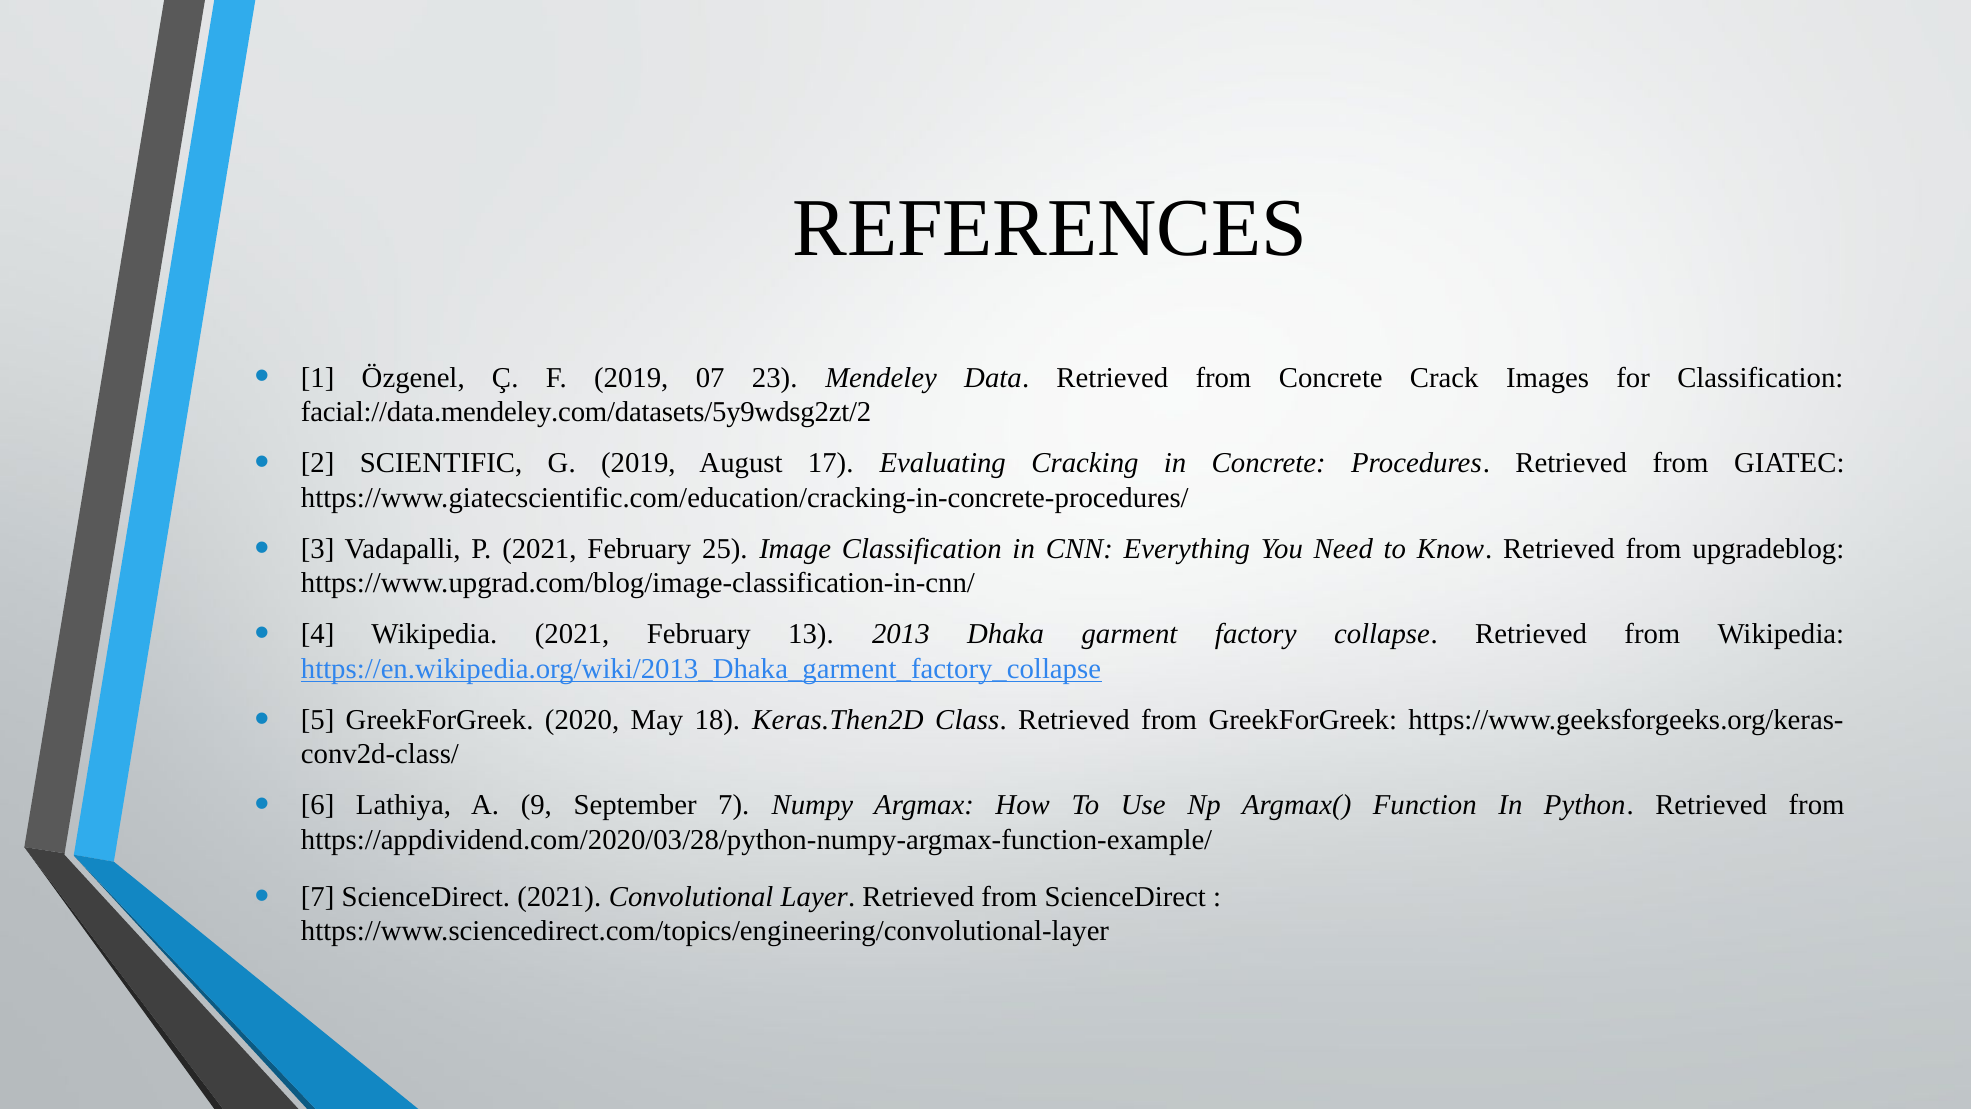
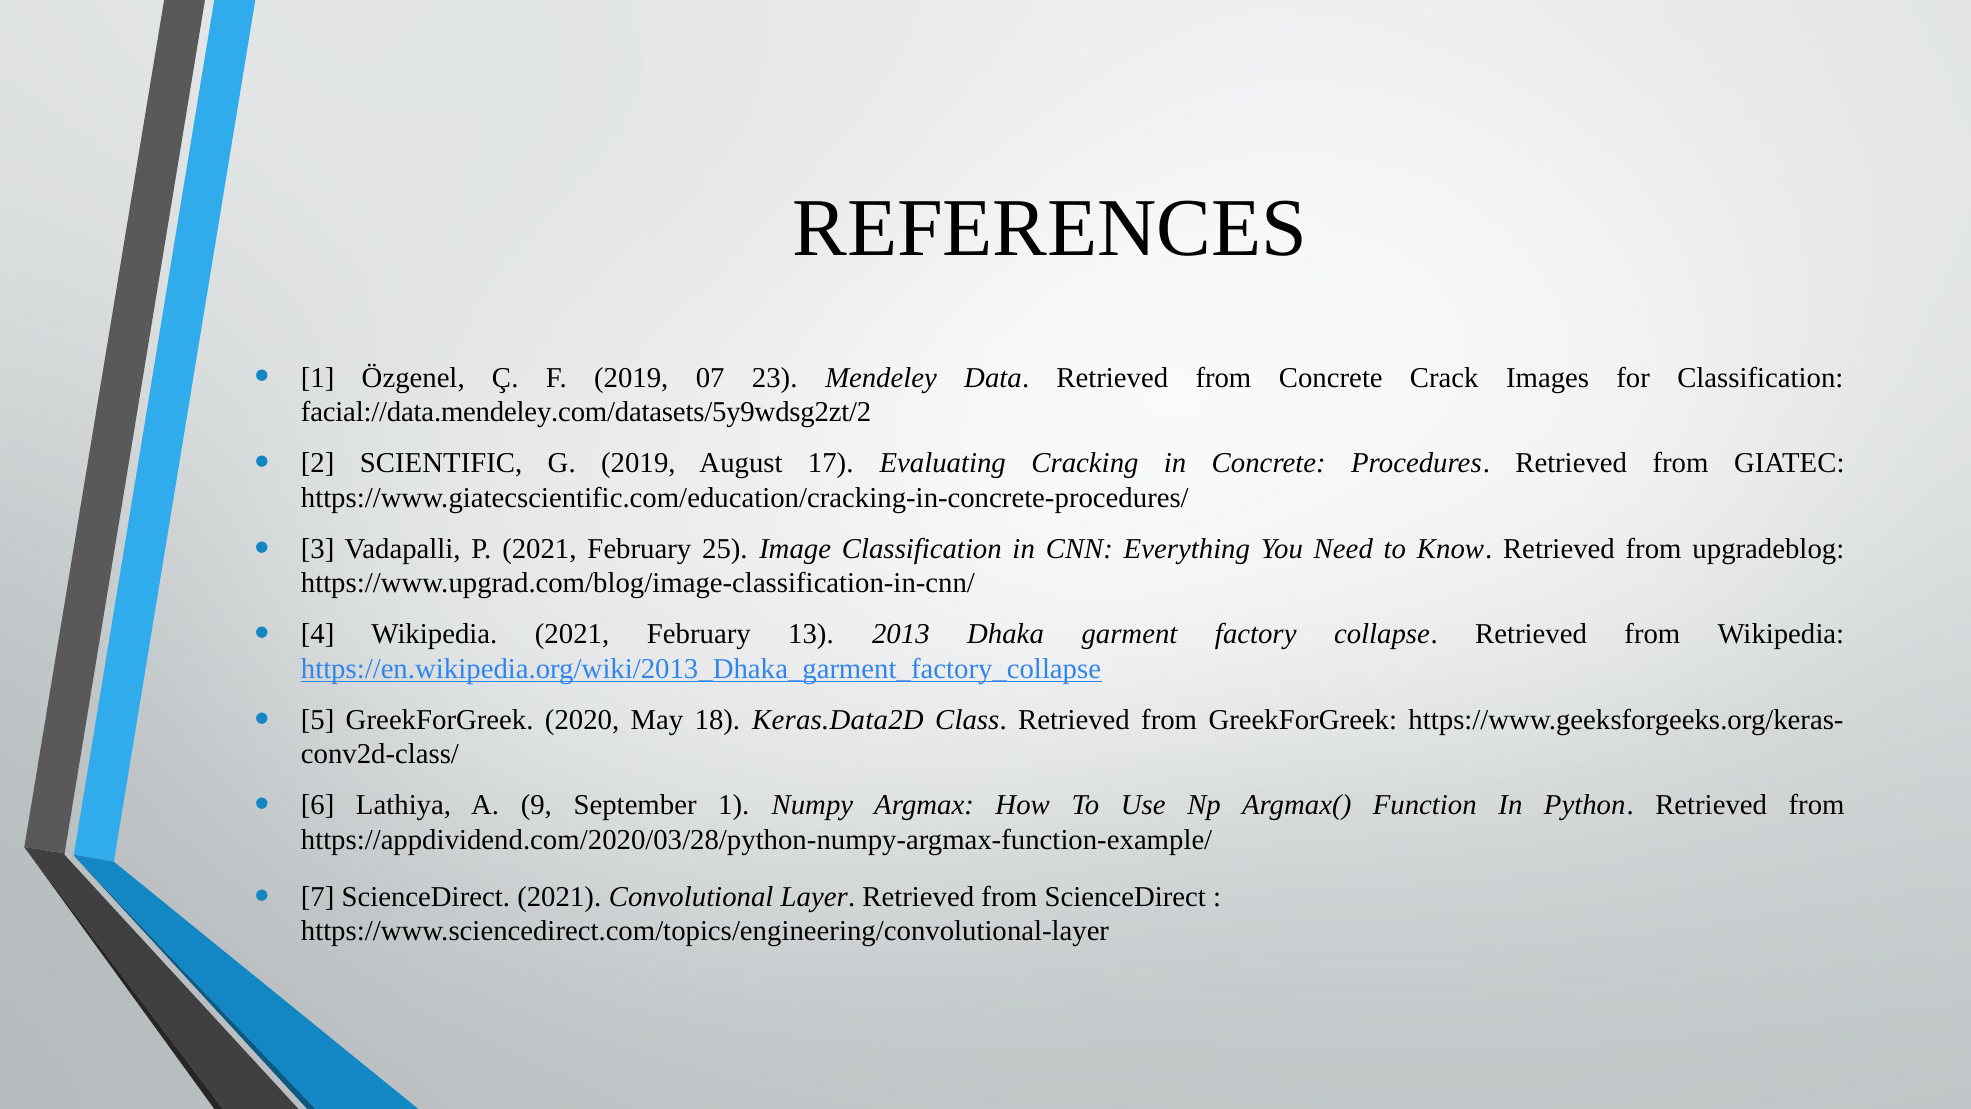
Keras.Then2D: Keras.Then2D -> Keras.Data2D (838, 720)
September 7: 7 -> 1 (734, 805)
